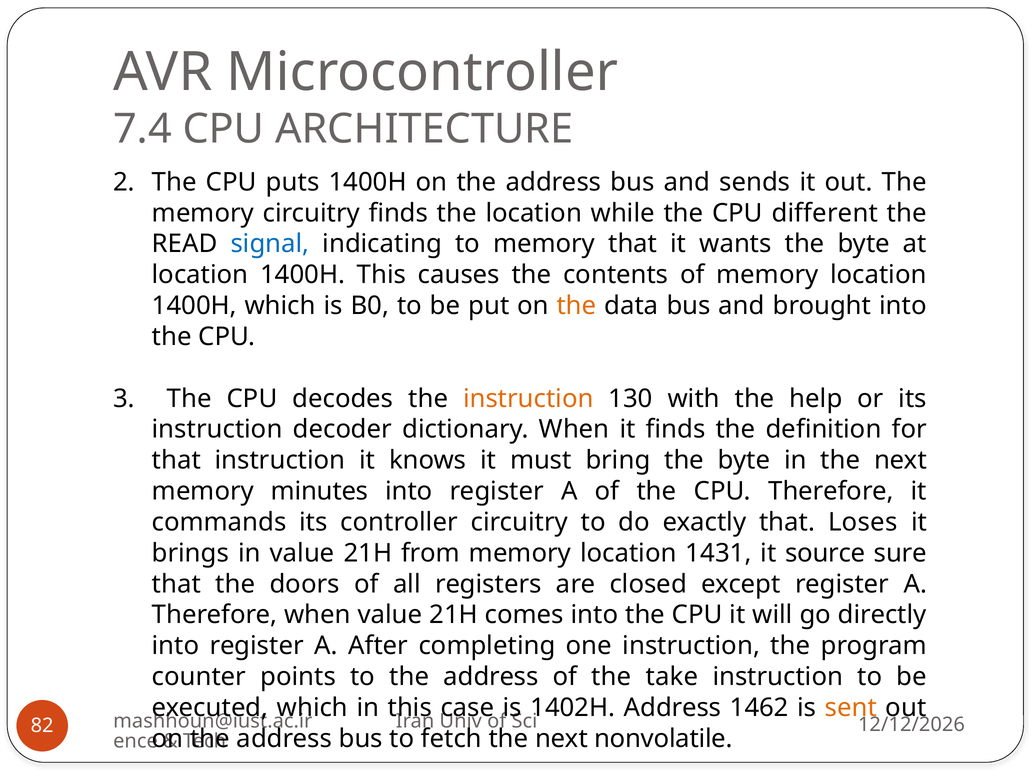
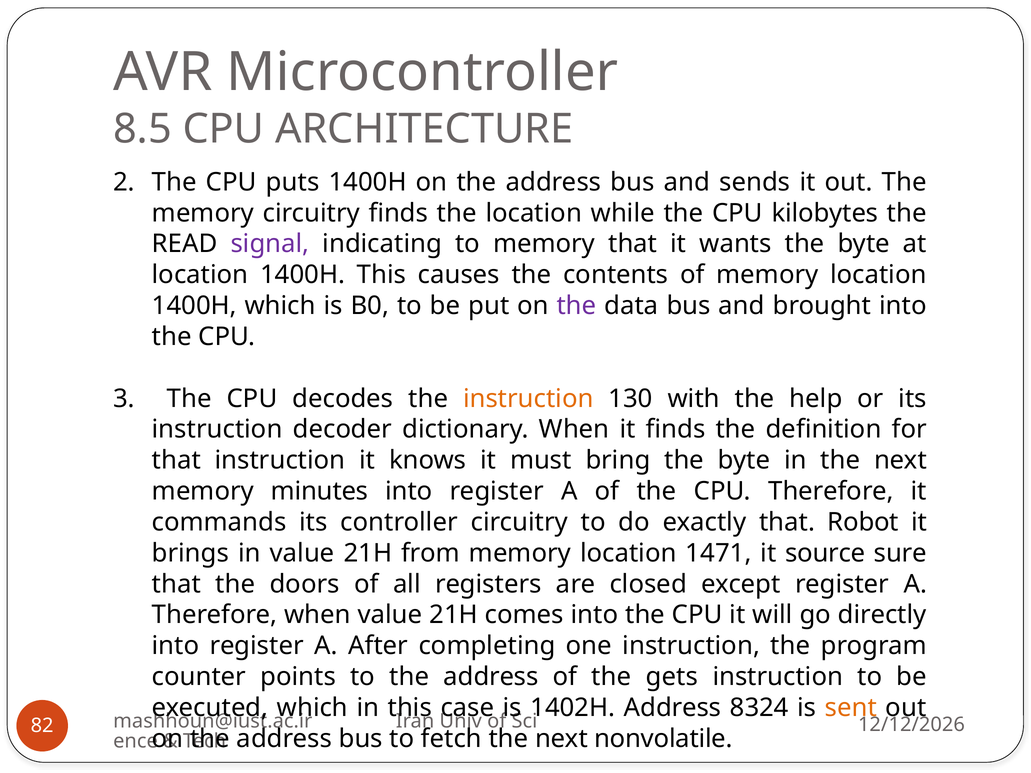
7.4: 7.4 -> 8.5 (143, 129)
different: different -> kilobytes (825, 213)
signal colour: blue -> purple (270, 244)
the colour: orange -> purple (577, 306)
Loses: Loses -> Robot (863, 522)
1431: 1431 -> 1471 (718, 553)
take: take -> gets (672, 677)
1462: 1462 -> 8324 (759, 708)
